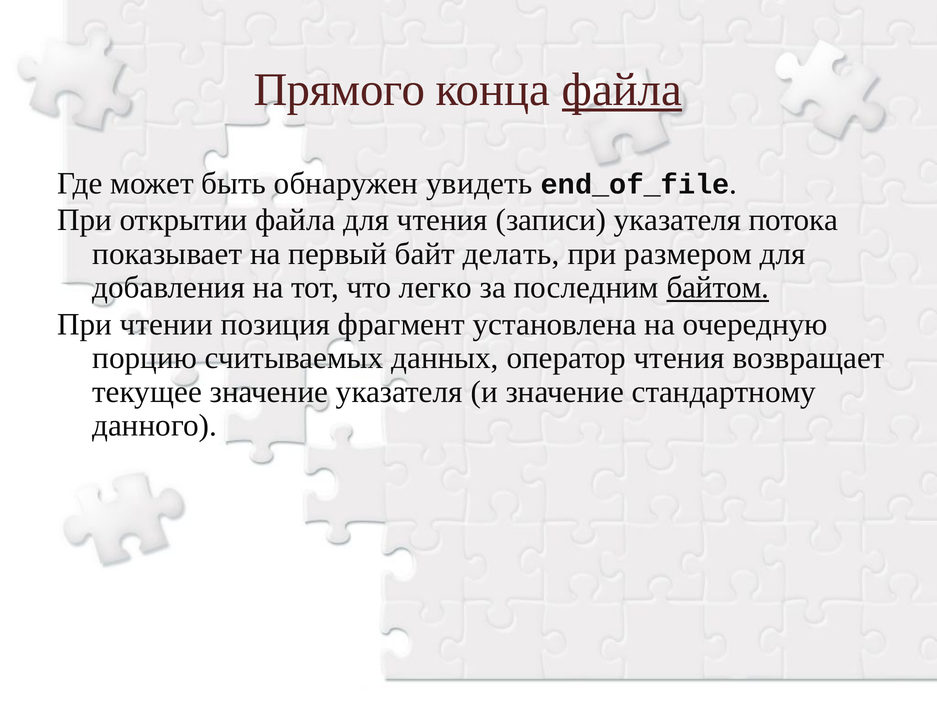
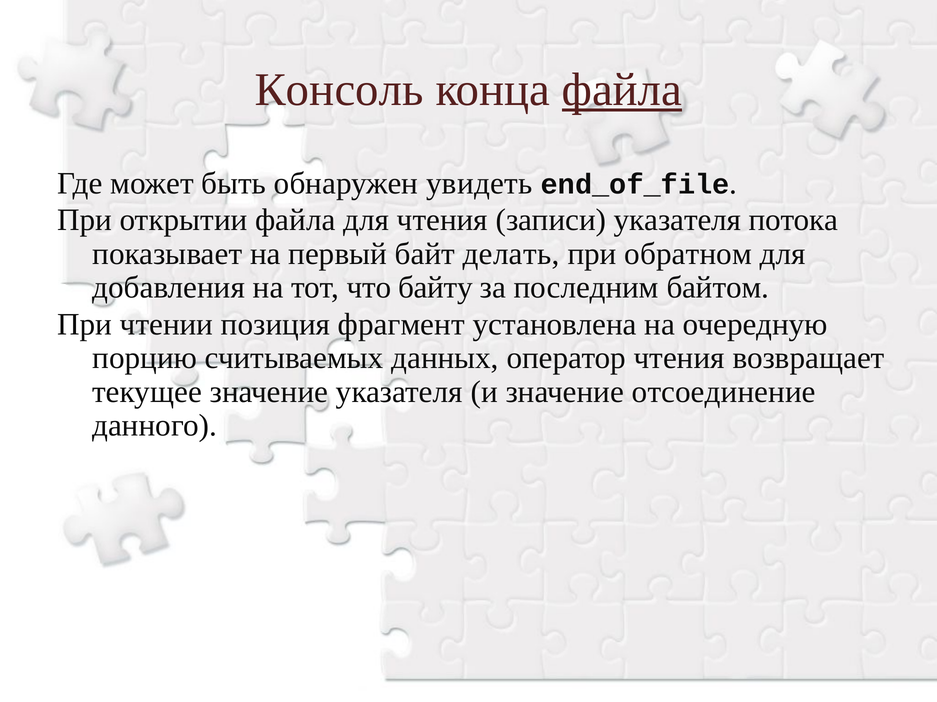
Прямого: Прямого -> Консоль (339, 90)
размером: размером -> обратном (688, 254)
легко: легко -> байту (436, 288)
байтом underline: present -> none (718, 288)
стандартному: стандартному -> отсоединение (724, 392)
